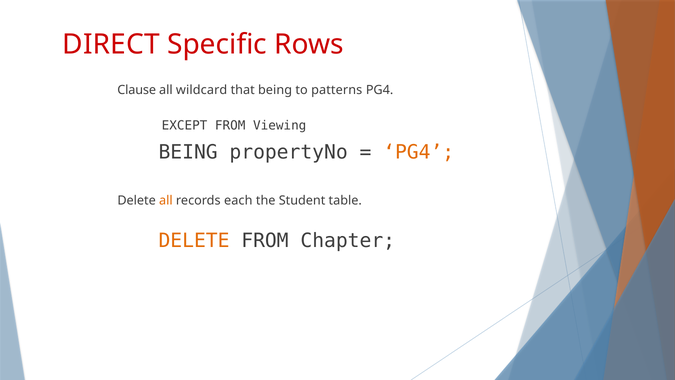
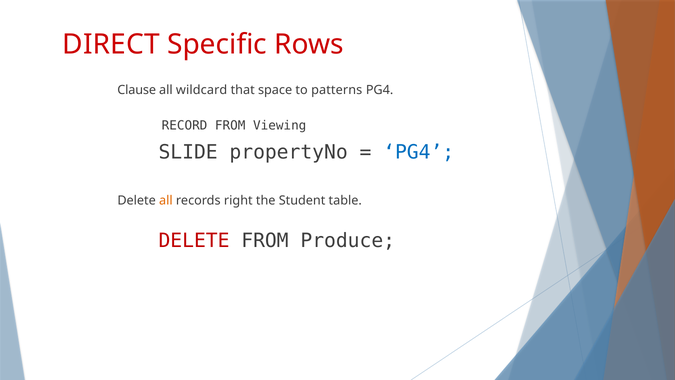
that being: being -> space (275, 90)
EXCEPT: EXCEPT -> RECORD (185, 125)
BEING: BEING -> SLIDE (188, 152)
PG4 colour: orange -> blue (419, 152)
each: each -> right (238, 200)
DELETE colour: orange -> red (194, 240)
Chapter: Chapter -> Produce (348, 240)
